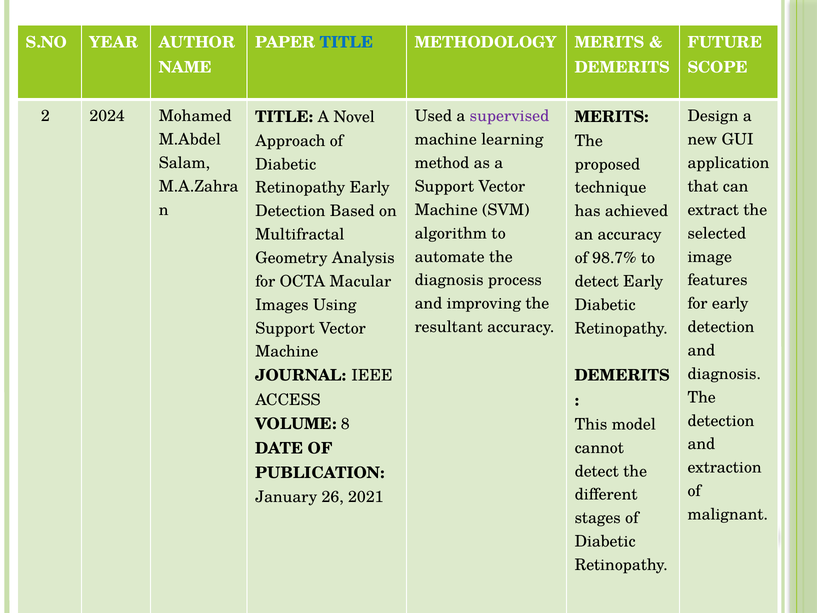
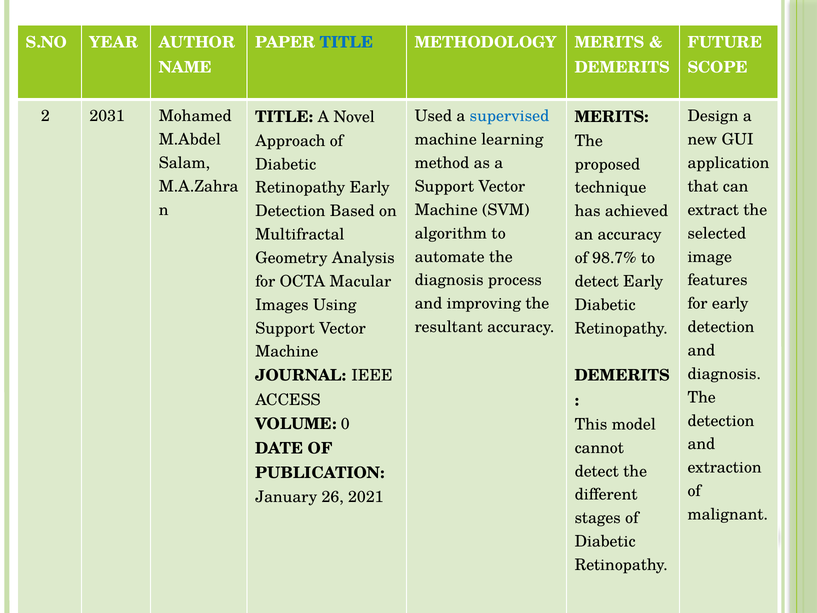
2024: 2024 -> 2031 (107, 116)
supervised colour: purple -> blue (510, 116)
8: 8 -> 0 (345, 424)
